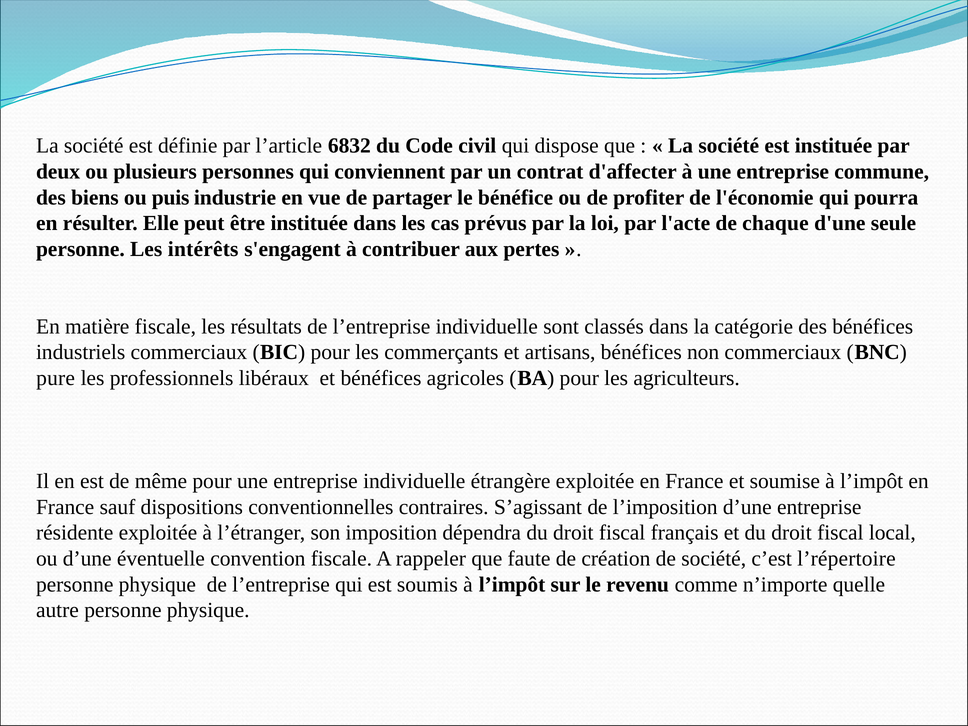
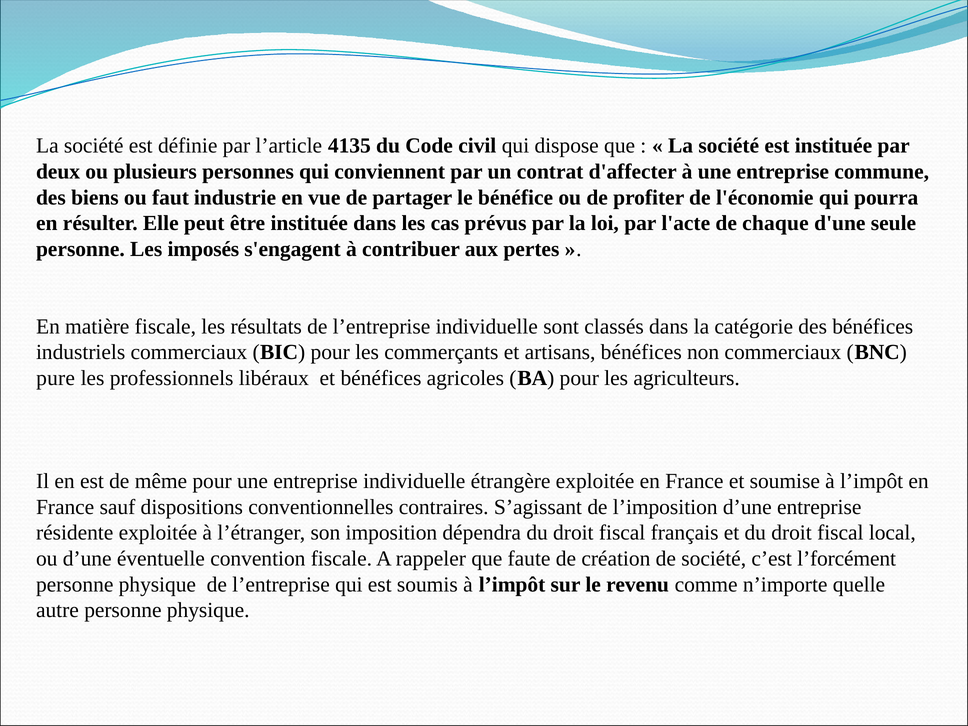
6832: 6832 -> 4135 (349, 146)
puis: puis -> faut (170, 197)
intérêts: intérêts -> imposés (203, 249)
l’répertoire: l’répertoire -> l’forcément (847, 559)
